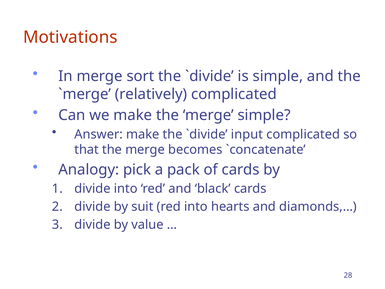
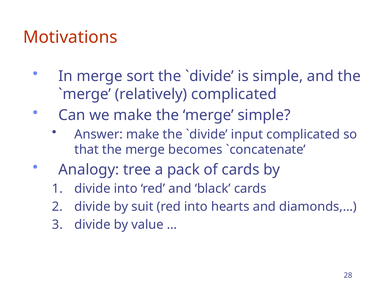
pick: pick -> tree (137, 169)
